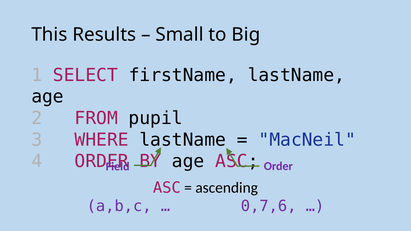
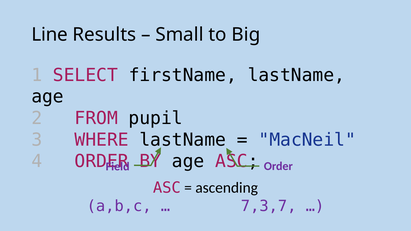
This: This -> Line (50, 35)
0,7,6: 0,7,6 -> 7,3,7 (269, 206)
